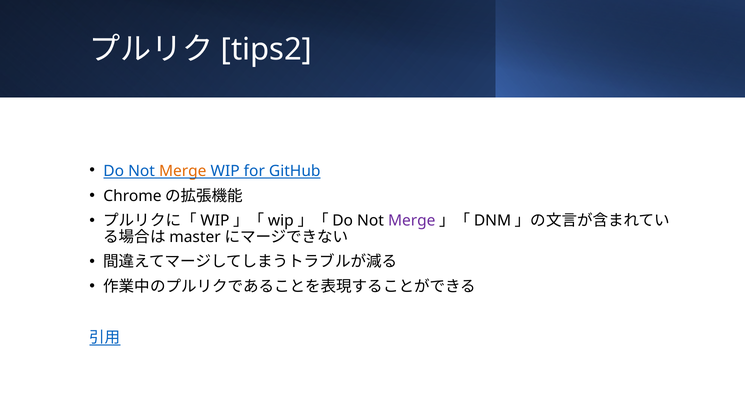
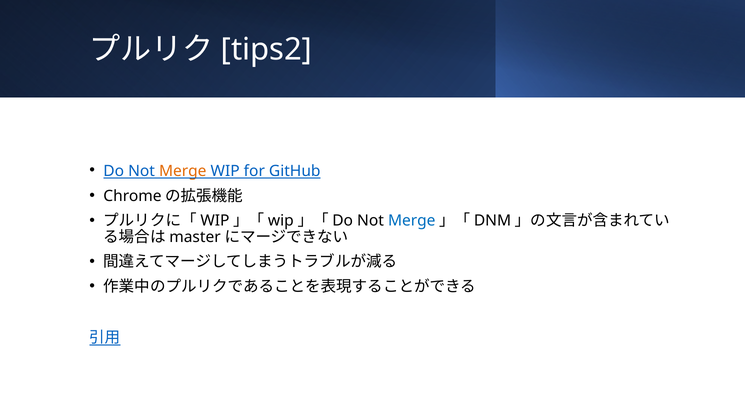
Merge colour: purple -> blue (412, 221)
